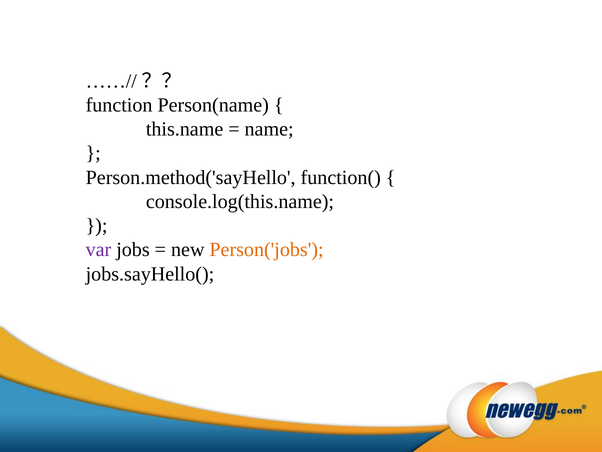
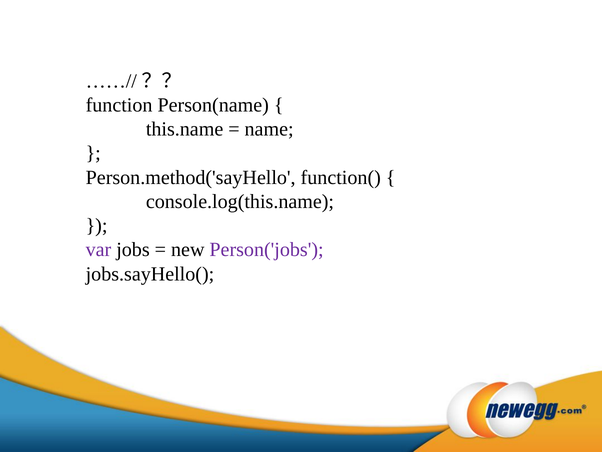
Person('jobs colour: orange -> purple (267, 250)
